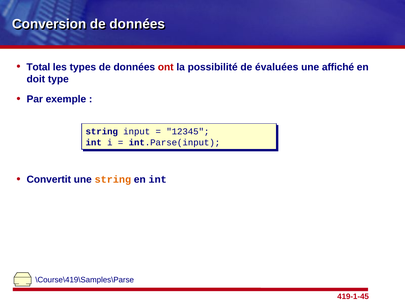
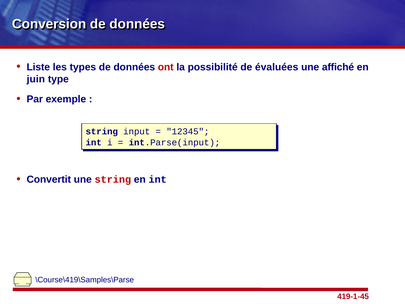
Total: Total -> Liste (38, 67)
doit: doit -> juin (36, 79)
string colour: orange -> red (113, 179)
